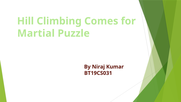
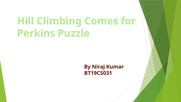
Martial: Martial -> Perkins (36, 33)
